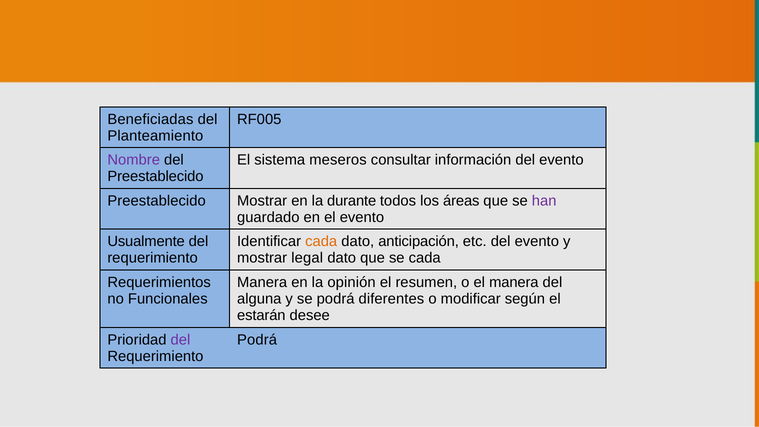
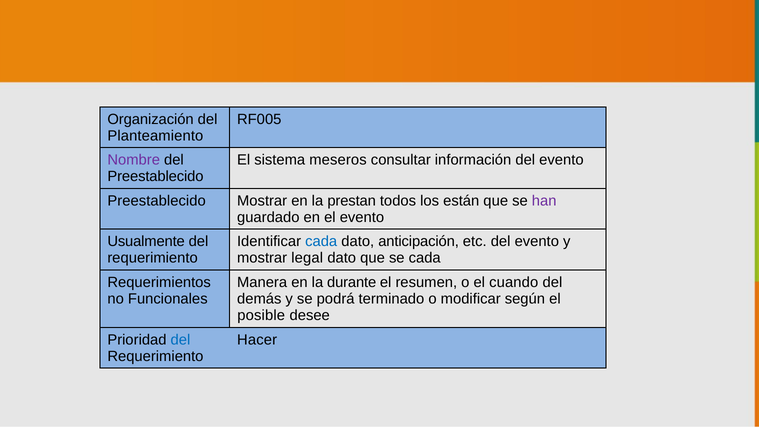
Beneficiadas: Beneficiadas -> Organización (151, 119)
durante: durante -> prestan (352, 201)
áreas: áreas -> están (461, 201)
cada colour: orange -> blue (321, 242)
opinión: opinión -> durante (352, 282)
el manera: manera -> cuando (514, 282)
alguna: alguna -> demás (259, 299)
diferentes: diferentes -> terminado (391, 299)
estarán: estarán -> posible (261, 315)
del colour: purple -> blue (180, 340)
Podrá: Podrá -> Hacer (257, 340)
